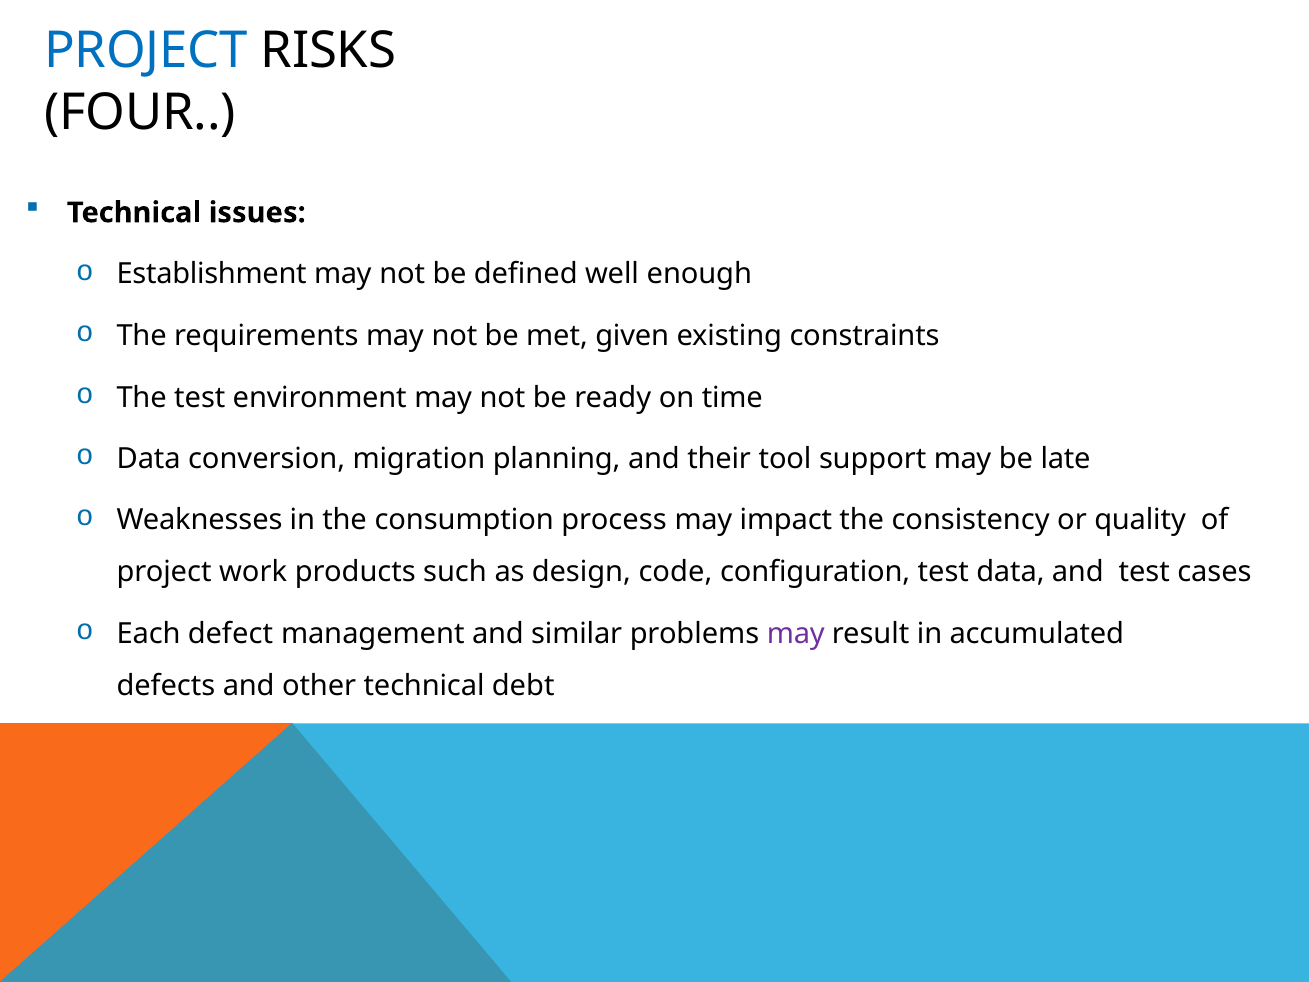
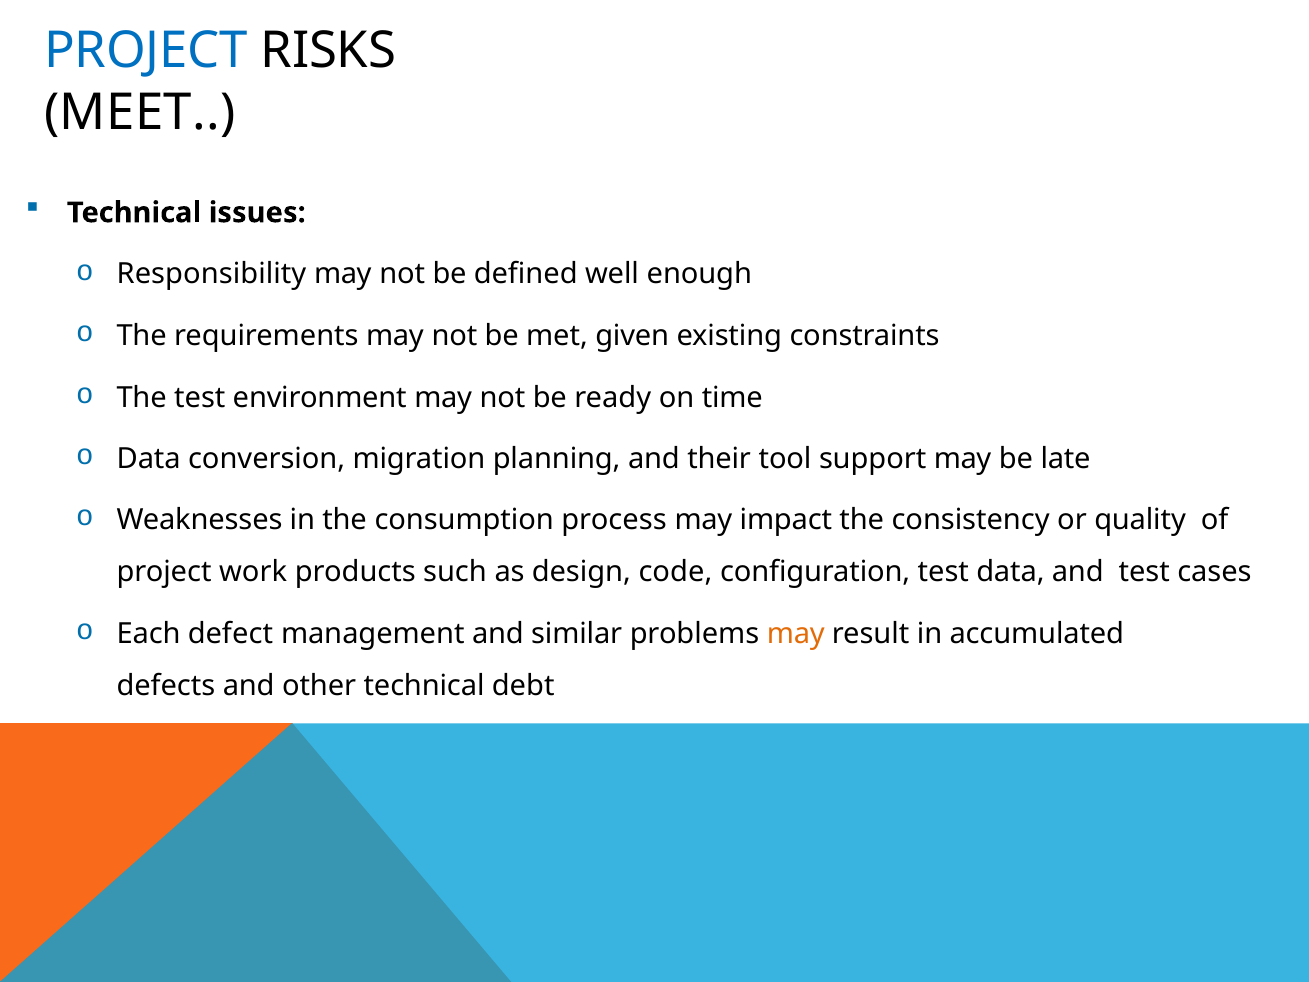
FOUR: FOUR -> MEET (140, 112)
Establishment: Establishment -> Responsibility (211, 274)
may colour: purple -> orange (796, 634)
